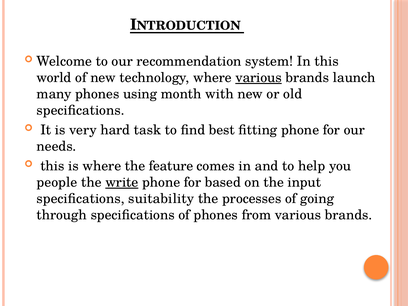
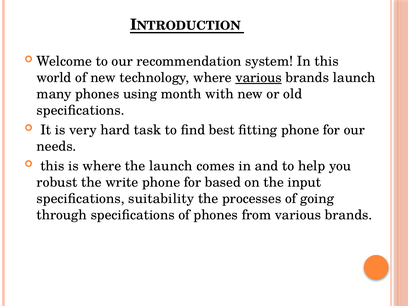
the feature: feature -> launch (171, 166)
people: people -> robust (57, 182)
write underline: present -> none (122, 182)
